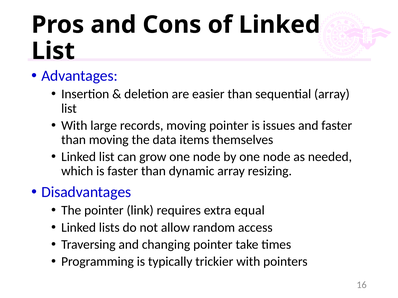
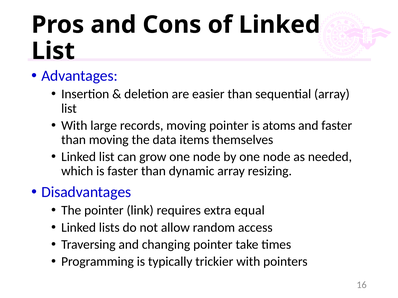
issues: issues -> atoms (279, 126)
